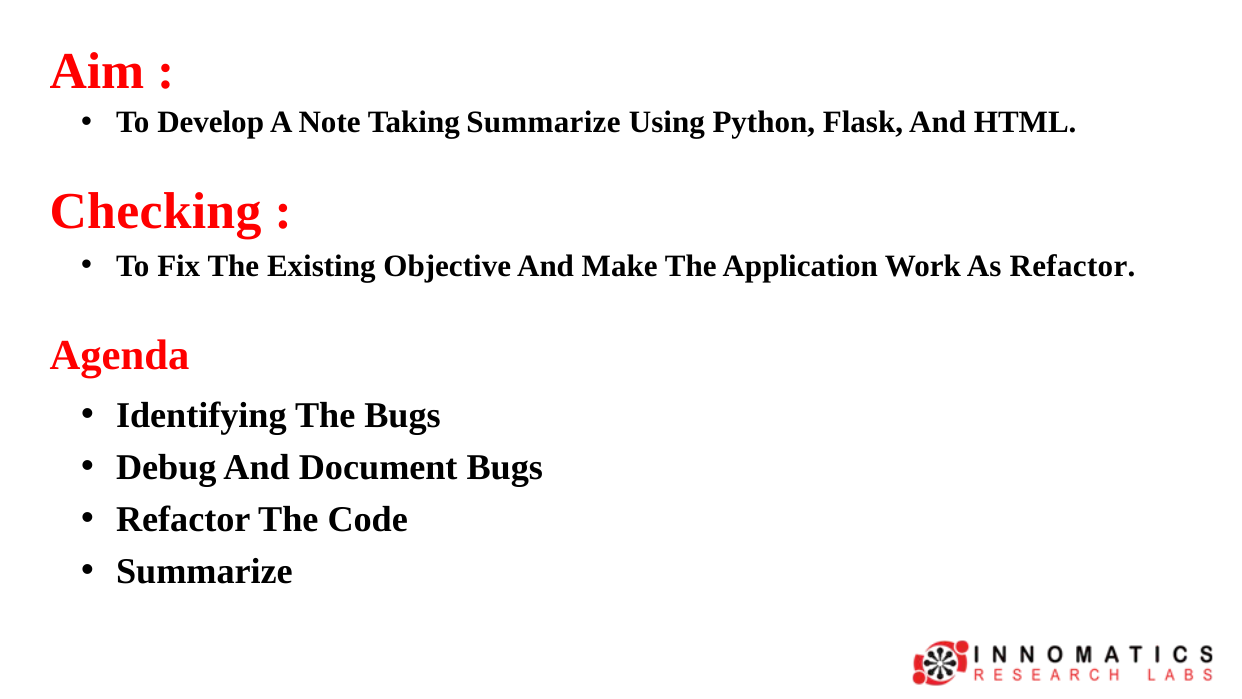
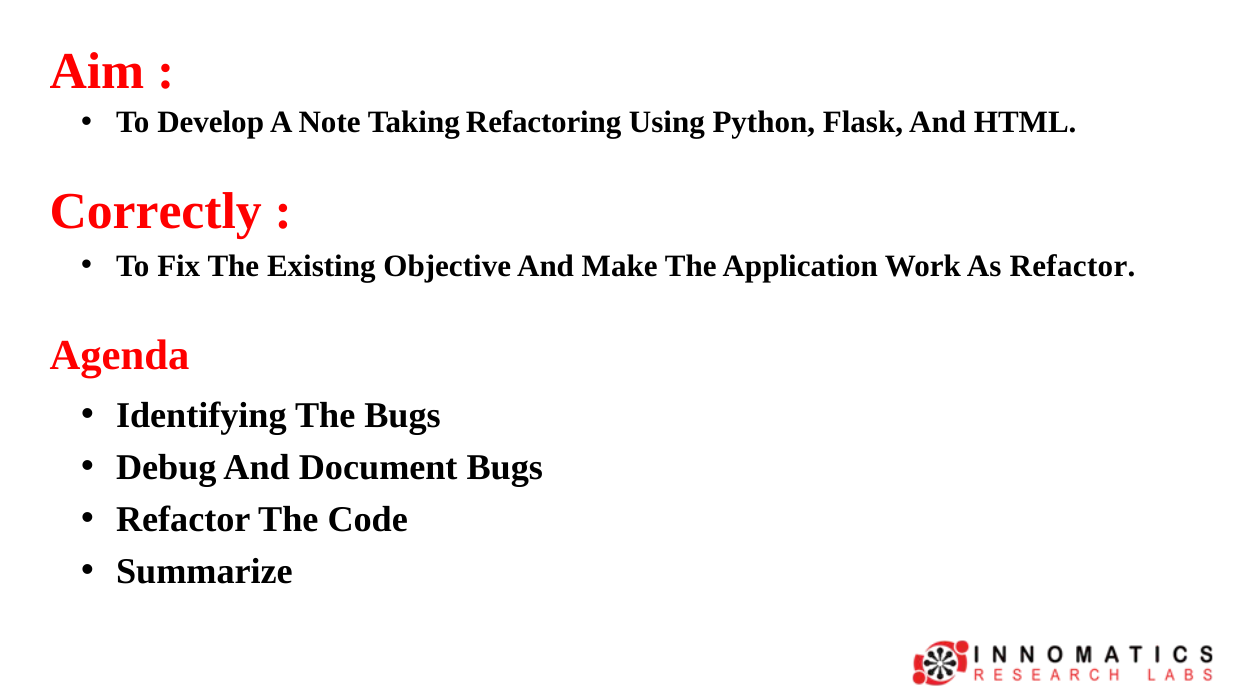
Taking Summarize: Summarize -> Refactoring (544, 122)
Checking: Checking -> Correctly (156, 211)
